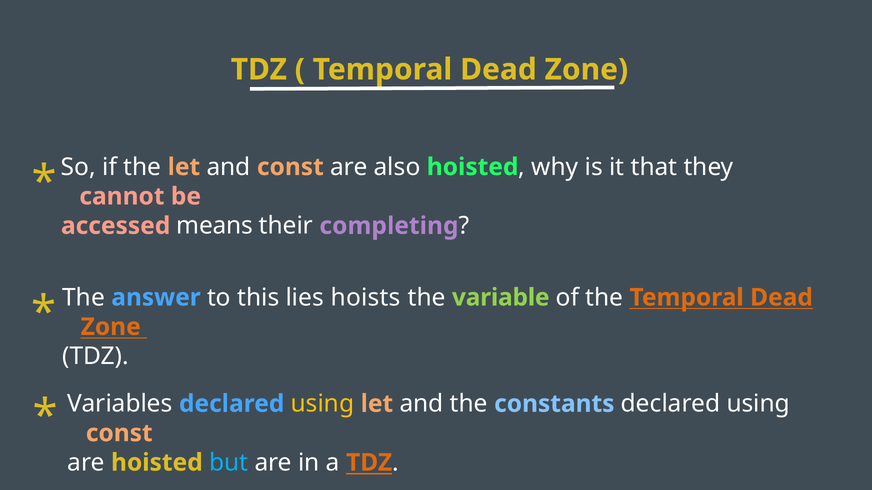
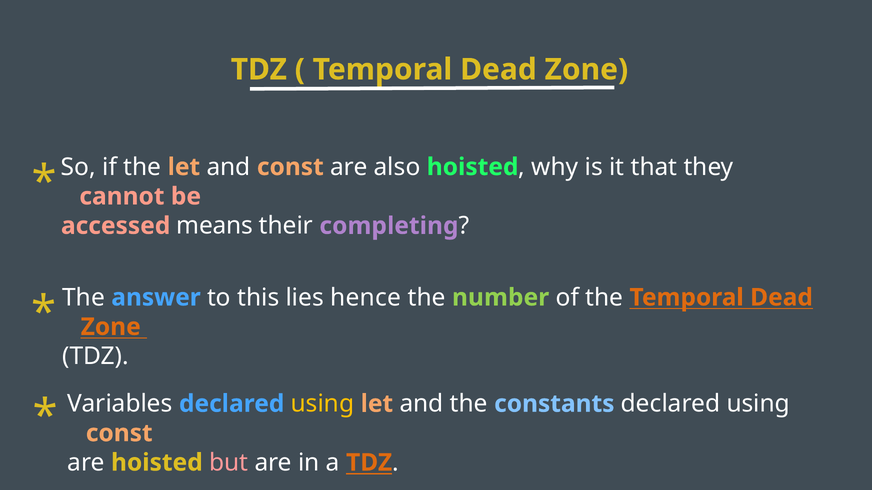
hoists: hoists -> hence (366, 298)
variable: variable -> number (501, 298)
but colour: light blue -> pink (229, 463)
